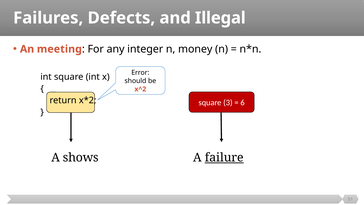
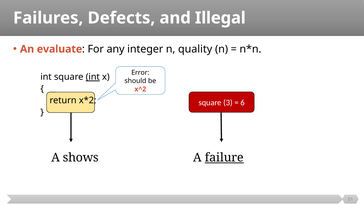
meeting: meeting -> evaluate (59, 49)
money: money -> quality (195, 49)
int underline: none -> present (93, 77)
